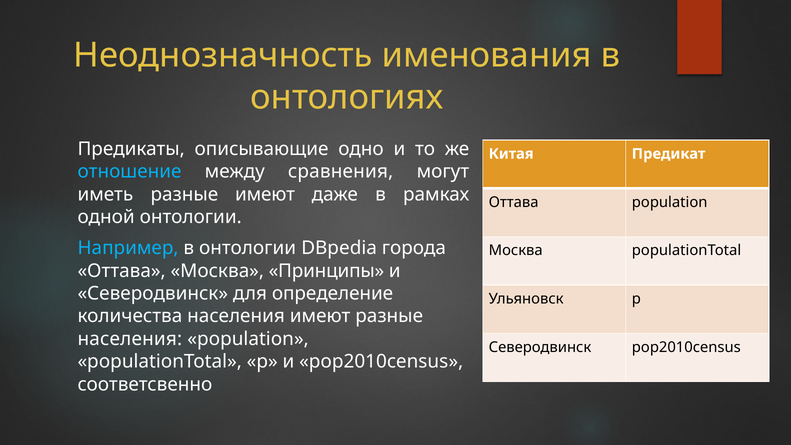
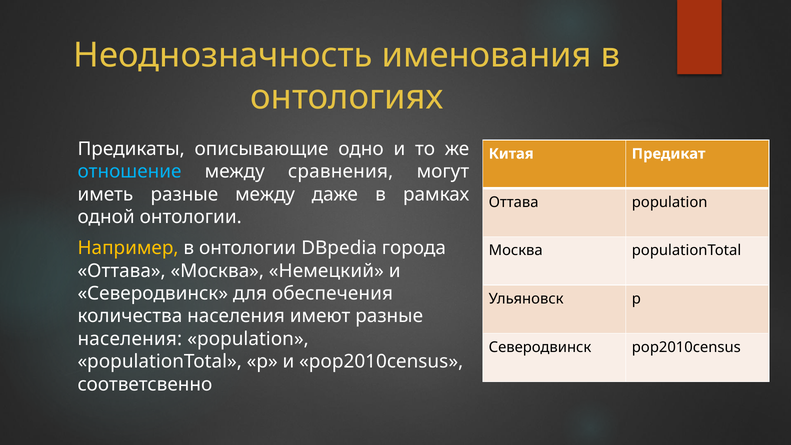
разные имеют: имеют -> между (265, 194)
Например colour: light blue -> yellow (128, 248)
Принципы: Принципы -> Немецкий (326, 271)
определение: определение -> обеспечения (332, 293)
